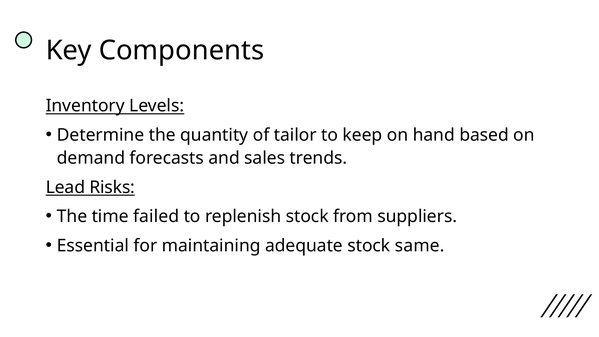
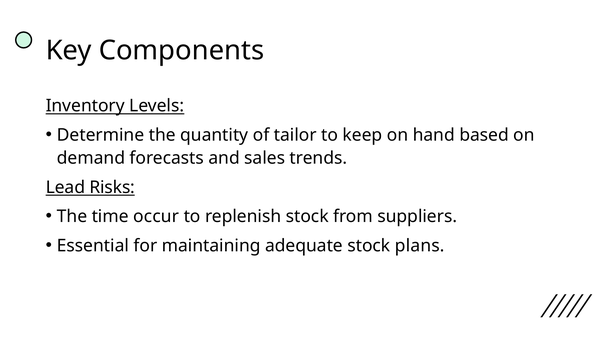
failed: failed -> occur (156, 216)
same: same -> plans (420, 246)
